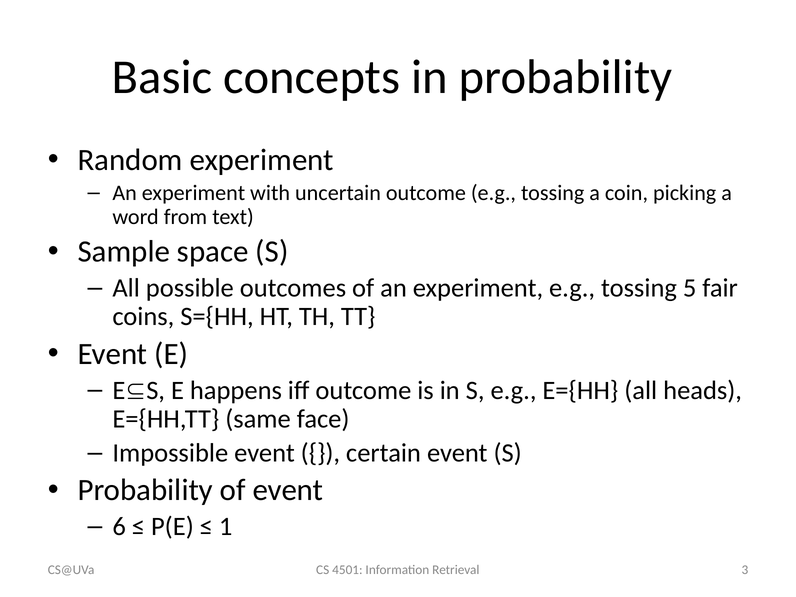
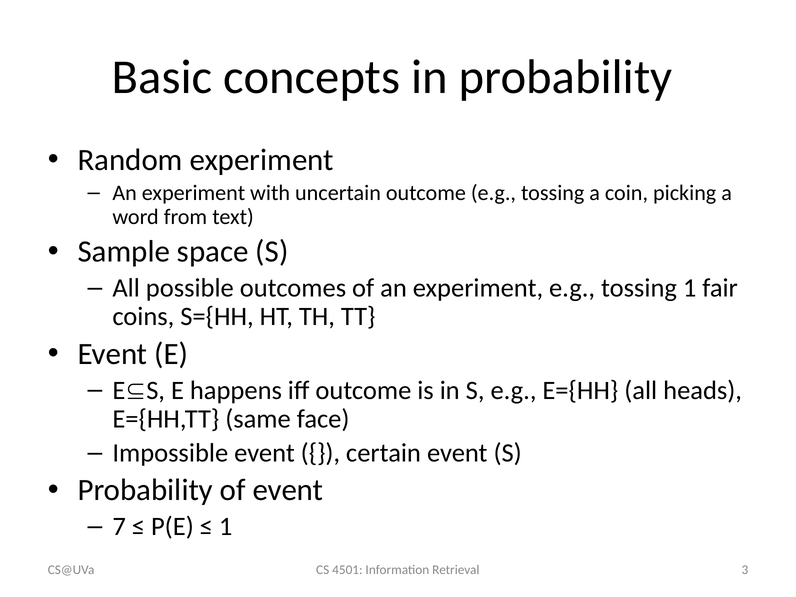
tossing 5: 5 -> 1 (690, 288)
6: 6 -> 7 (119, 526)
